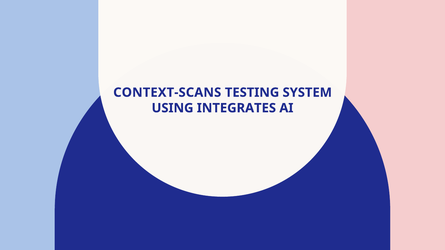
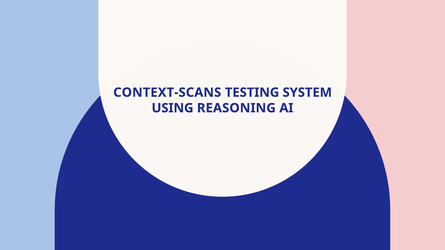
INTEGRATES: INTEGRATES -> REASONING (236, 108)
